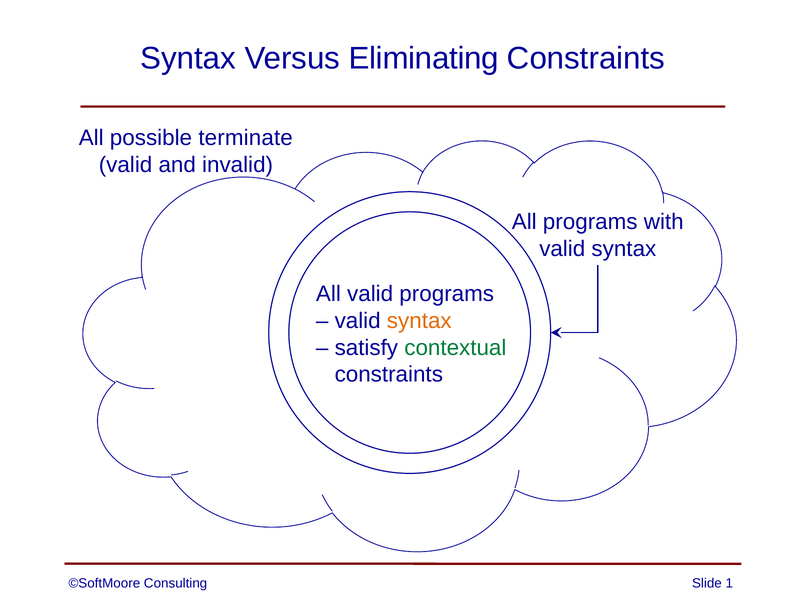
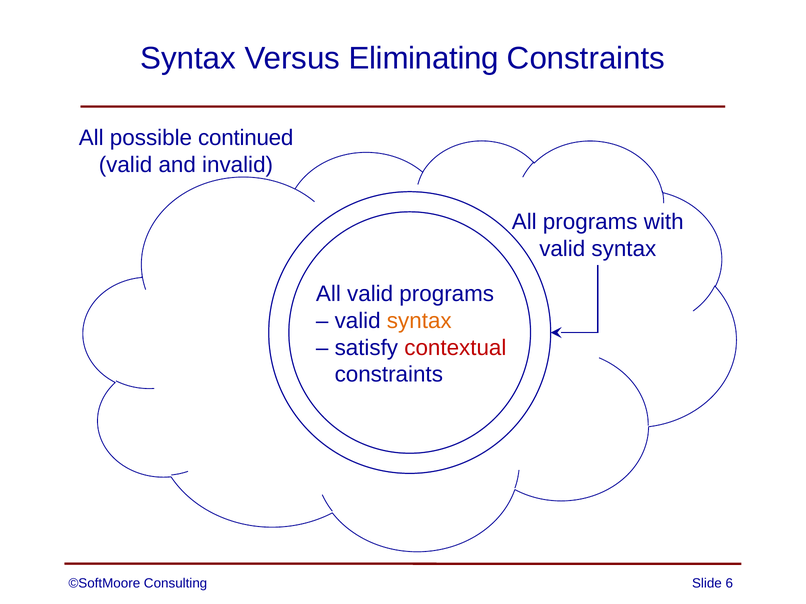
terminate: terminate -> continued (246, 138)
contextual colour: green -> red (455, 348)
1: 1 -> 6 (729, 584)
